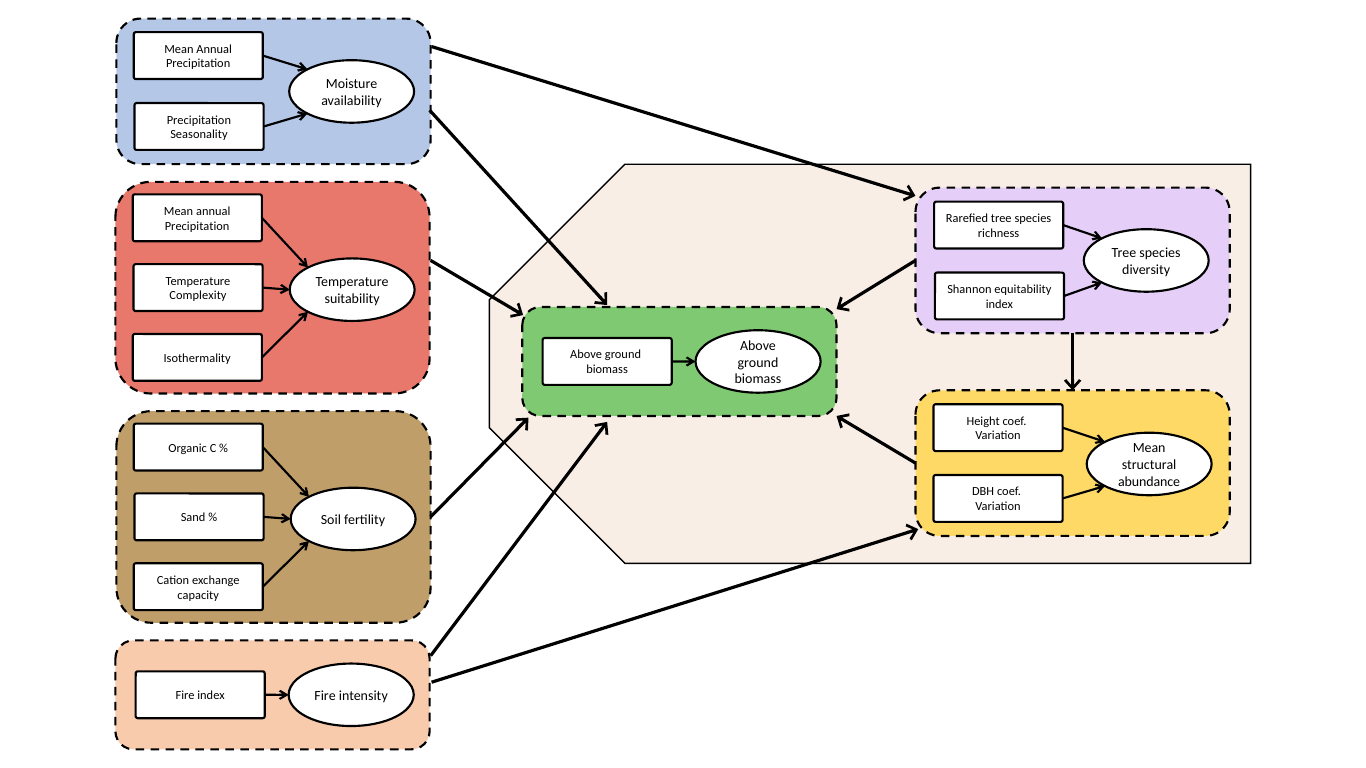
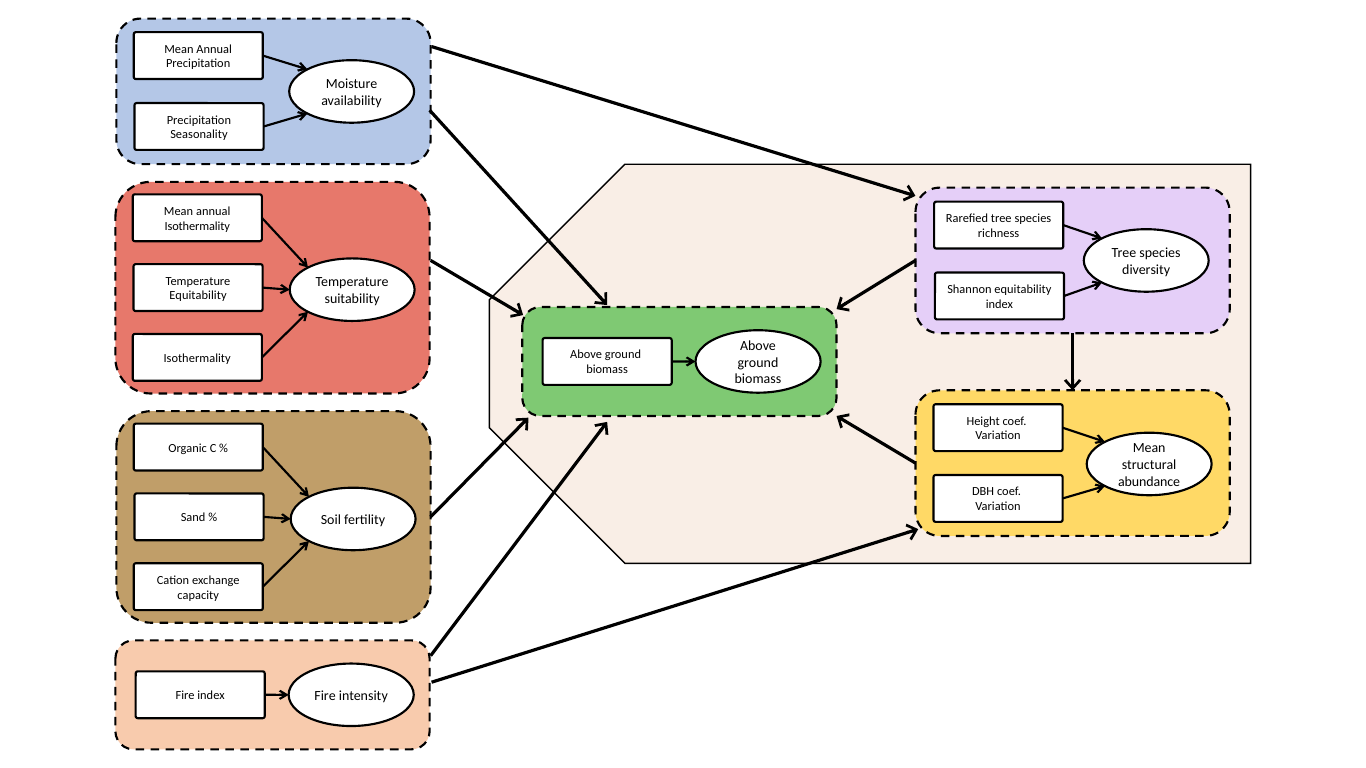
Precipitation: Precipitation -> Isothermality (197, 226)
Complexity: Complexity -> Equitability (198, 296)
